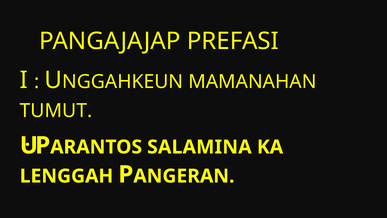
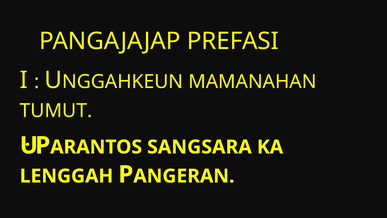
SALAMINA: SALAMINA -> SANGSARA (199, 147)
